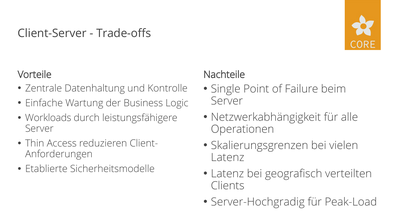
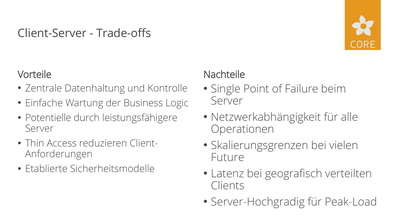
Workloads: Workloads -> Potentielle (48, 118)
Latenz: Latenz -> Future (228, 157)
